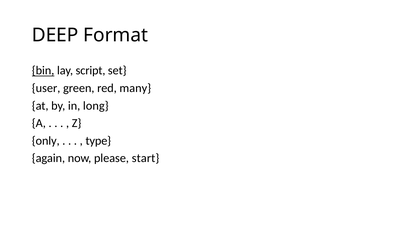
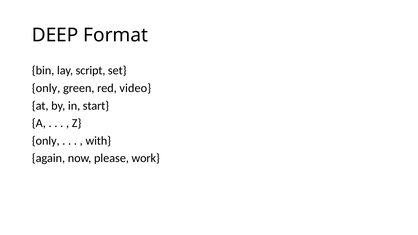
bin underline: present -> none (43, 71)
user: user -> only (46, 88)
many: many -> video (135, 88)
long: long -> start (96, 106)
type: type -> with (98, 141)
start: start -> work (146, 158)
